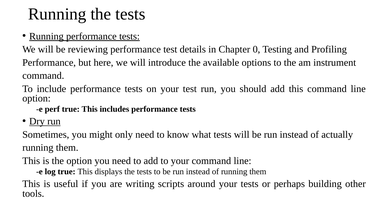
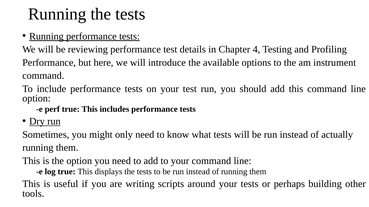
0: 0 -> 4 (256, 49)
